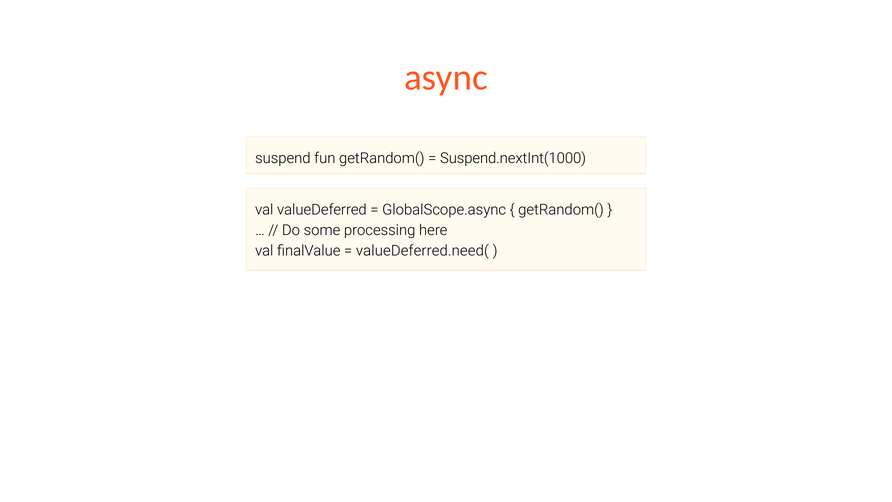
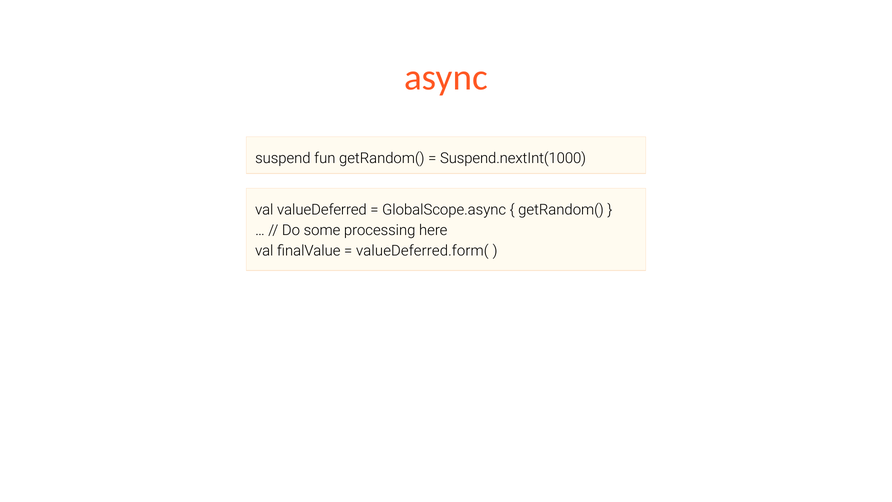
valueDeferred.need(: valueDeferred.need( -> valueDeferred.form( (422, 251)
